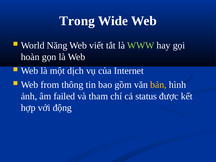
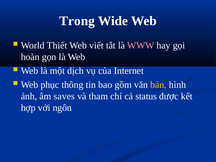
Năng: Năng -> Thiết (57, 45)
WWW colour: light green -> pink (141, 45)
from: from -> phục (50, 85)
failed: failed -> saves (64, 96)
động: động -> ngôn (62, 108)
